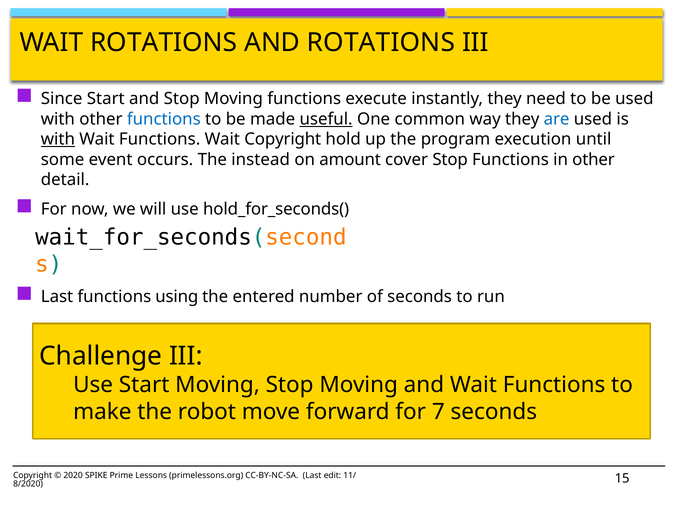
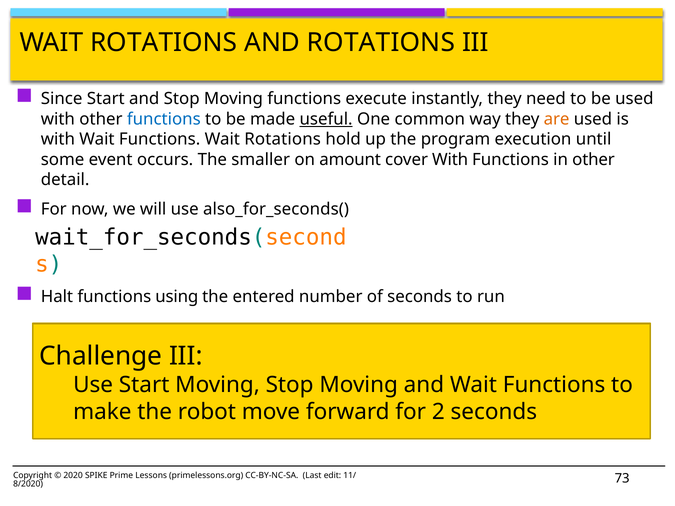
are colour: blue -> orange (557, 119)
with underline: present -> none (58, 139)
Functions Wait Copyright: Copyright -> Rotations (283, 139)
instead: instead -> smaller (261, 160)
cover Stop: Stop -> With (450, 160)
hold_for_seconds(: hold_for_seconds( -> also_for_seconds( (276, 209)
Last: Last -> Halt (57, 297)
7: 7 -> 2 (438, 412)
15: 15 -> 73 (622, 478)
